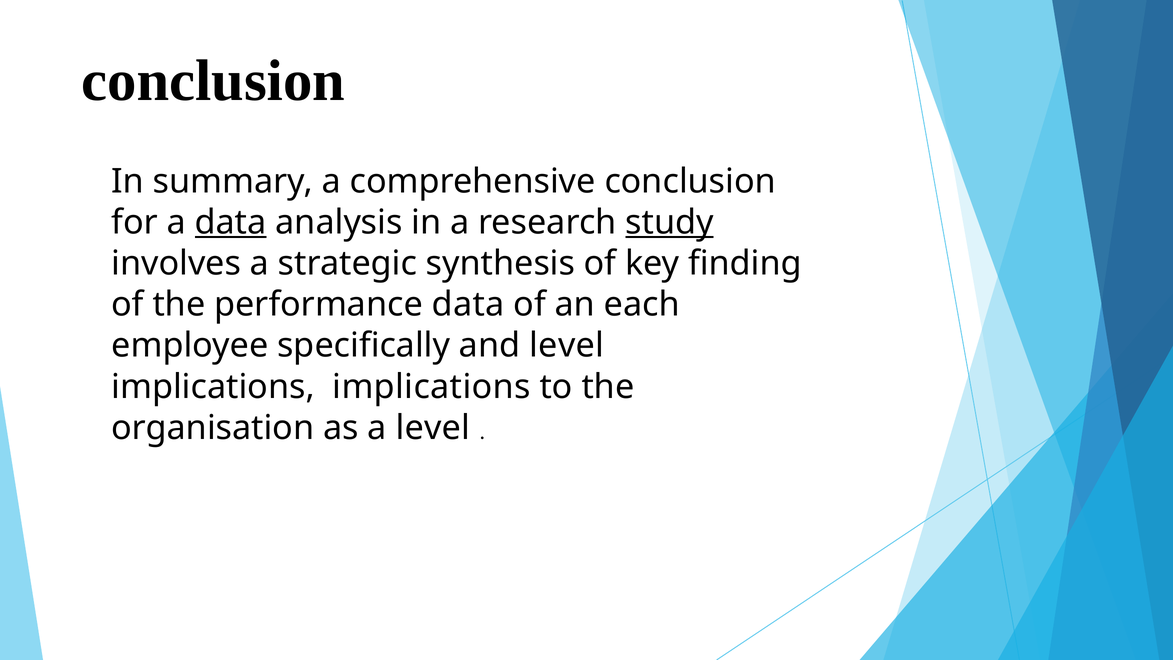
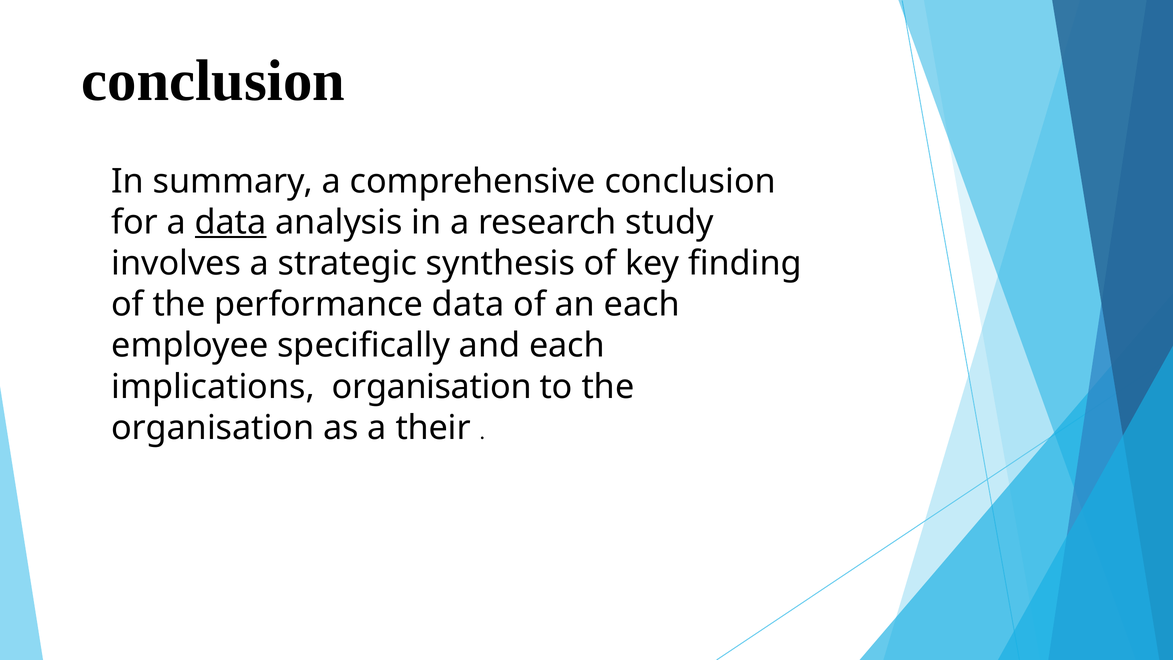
study underline: present -> none (670, 222)
and level: level -> each (567, 346)
implications implications: implications -> organisation (432, 387)
a level: level -> their (433, 428)
